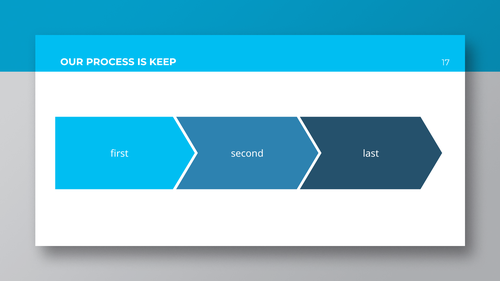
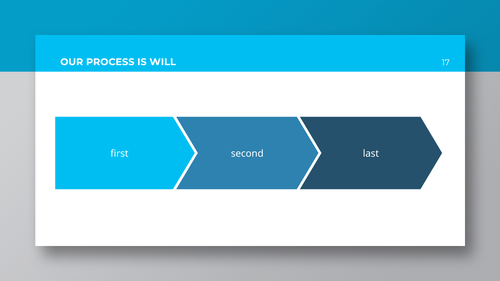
KEEP: KEEP -> WILL (163, 62)
